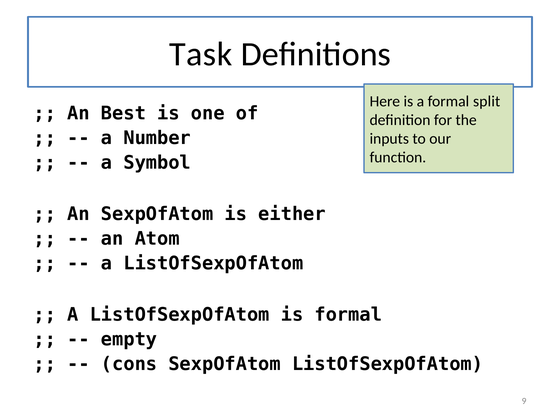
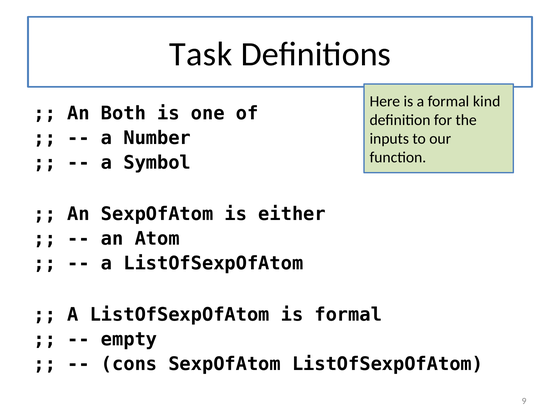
split: split -> kind (487, 101)
Best: Best -> Both (123, 113)
